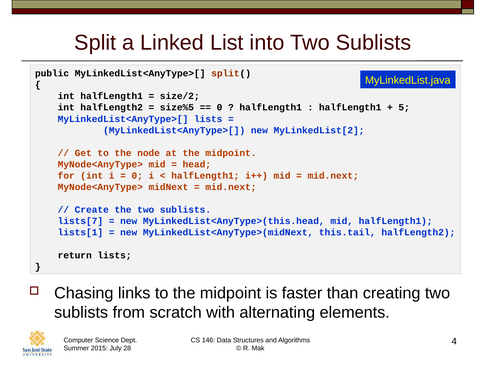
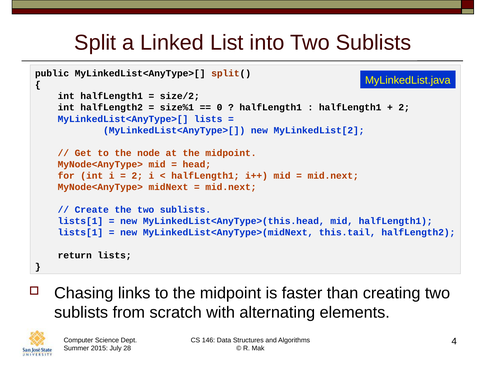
size%5: size%5 -> size%1 (177, 107)
5: 5 -> 2 (404, 107)
0: 0 -> 2 (137, 175)
lists[7: lists[7 -> lists[1 (80, 221)
